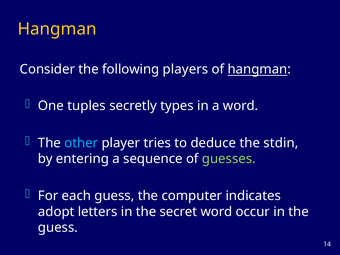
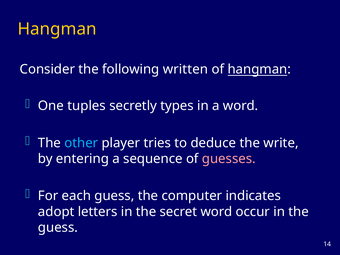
players: players -> written (185, 69)
stdin: stdin -> write (281, 143)
guesses colour: light green -> pink (229, 159)
